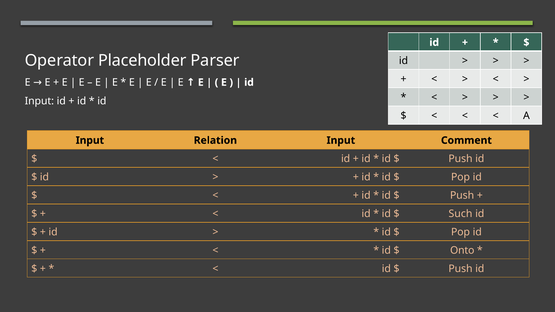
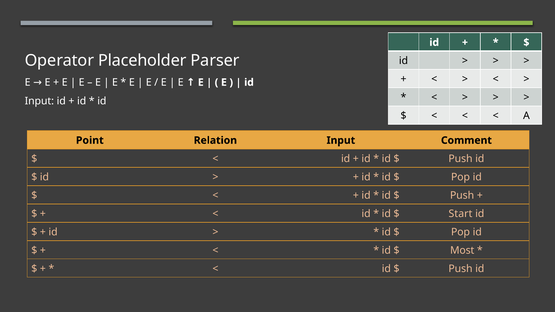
Input: Input -> Point (90, 140)
Such: Such -> Start (460, 214)
Onto: Onto -> Most (462, 250)
